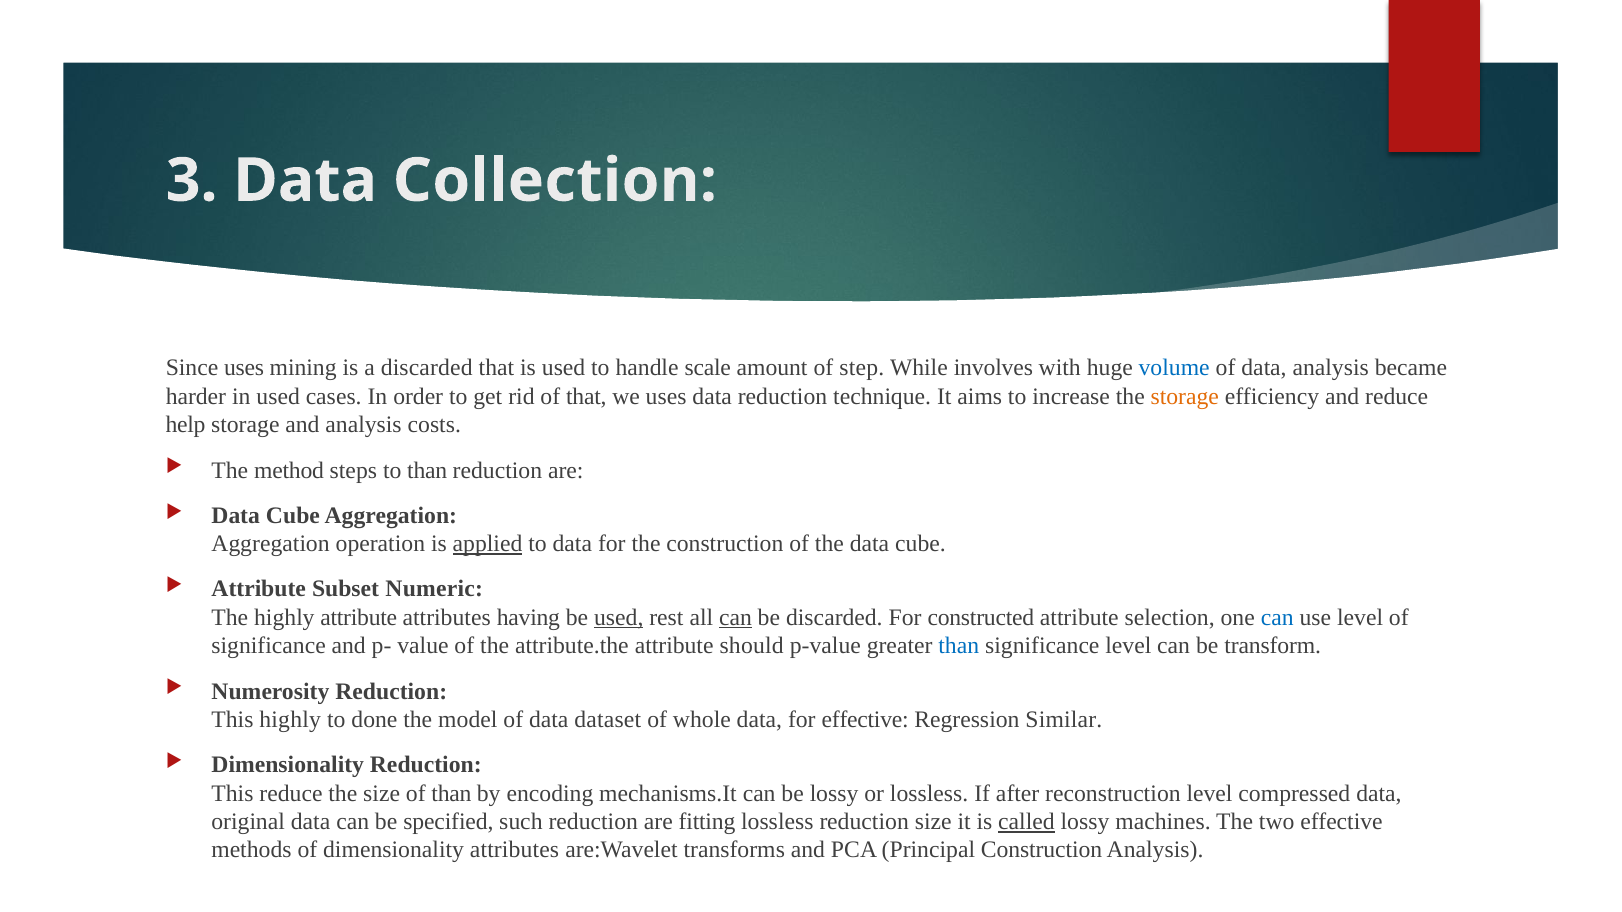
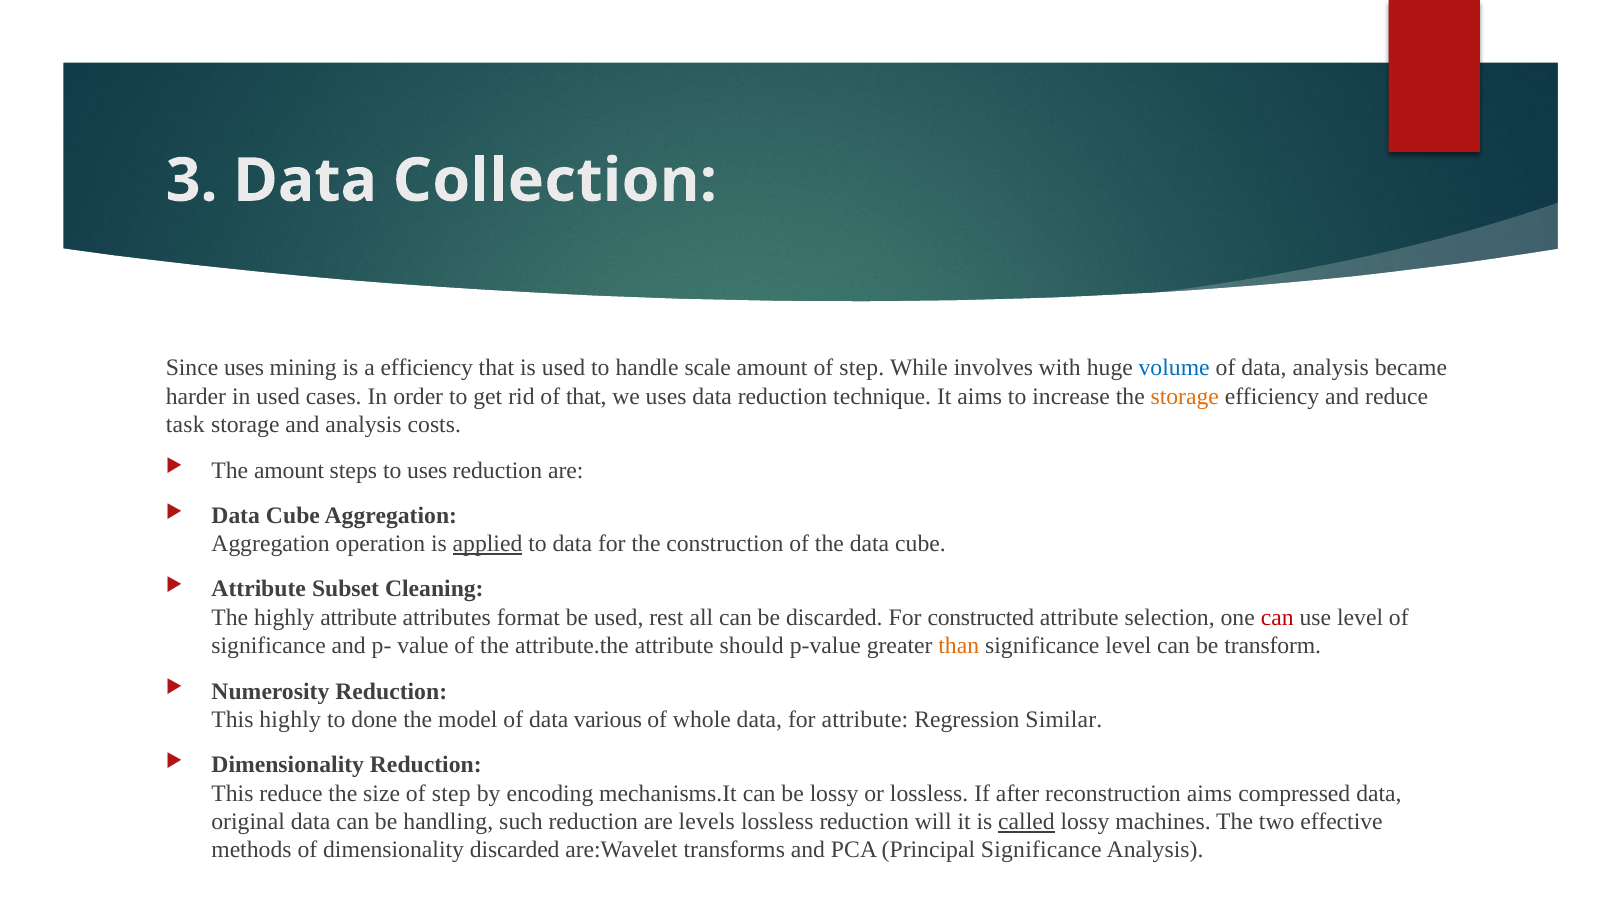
a discarded: discarded -> efficiency (427, 368)
help: help -> task (185, 425)
The method: method -> amount (289, 470)
to than: than -> uses (427, 470)
Numeric: Numeric -> Cleaning (434, 589)
having: having -> format (528, 618)
used underline: present -> none (619, 618)
can underline: present -> none (735, 618)
can colour: blue -> red (1277, 618)
than colour: blue -> orange (959, 646)
dataset: dataset -> various (608, 720)
for effective: effective -> attribute (865, 720)
size of than: than -> step (451, 794)
reconstruction level: level -> aims (1209, 794)
specified: specified -> handling (448, 822)
fitting: fitting -> levels (707, 822)
reduction size: size -> will (933, 822)
dimensionality attributes: attributes -> discarded (515, 850)
Principal Construction: Construction -> Significance (1041, 850)
